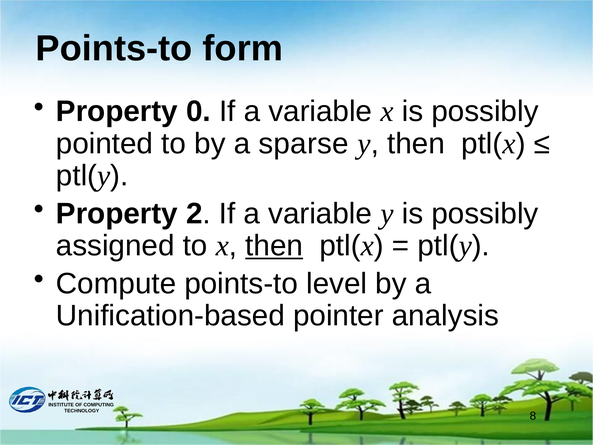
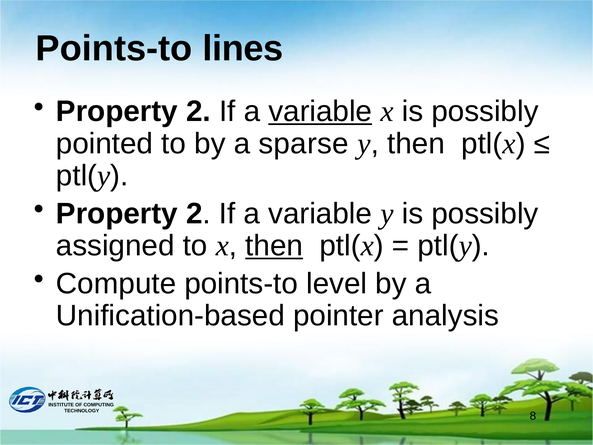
form: form -> lines (243, 48)
0: 0 -> 2 (198, 111)
variable underline: none -> present (320, 111)
